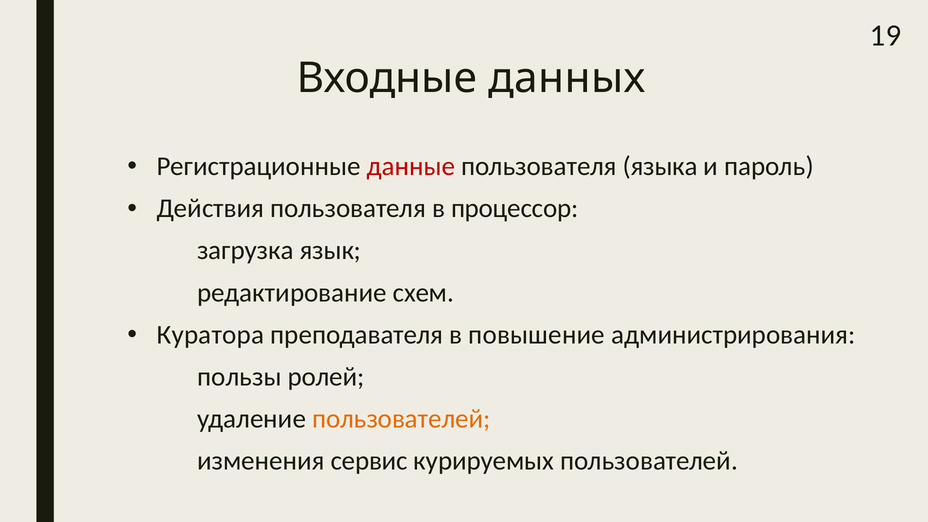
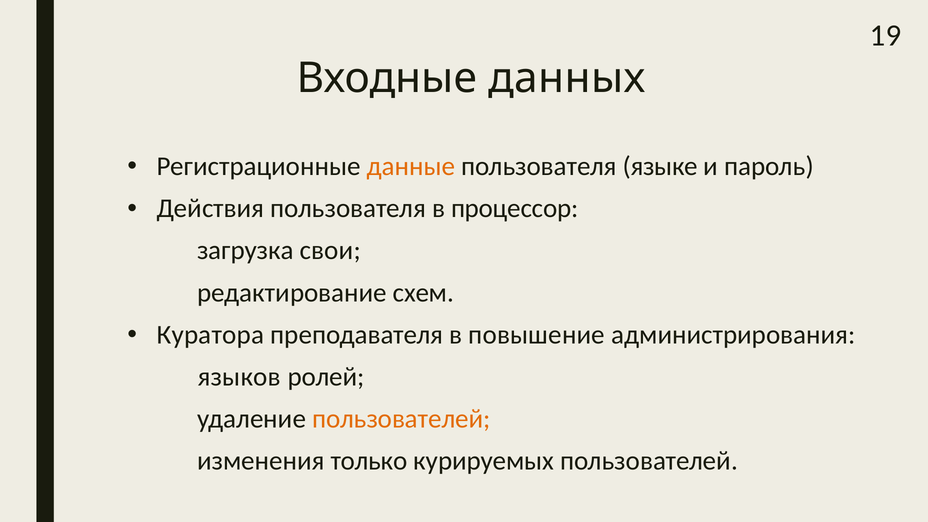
данные colour: red -> orange (411, 166)
языка: языка -> языке (660, 166)
язык: язык -> свои (330, 251)
пользы: пользы -> языков (239, 377)
сервис: сервис -> только (369, 461)
